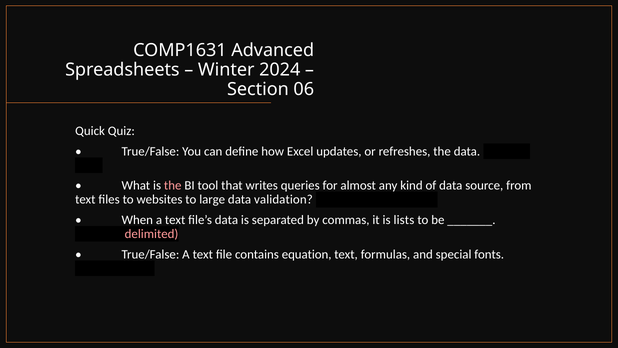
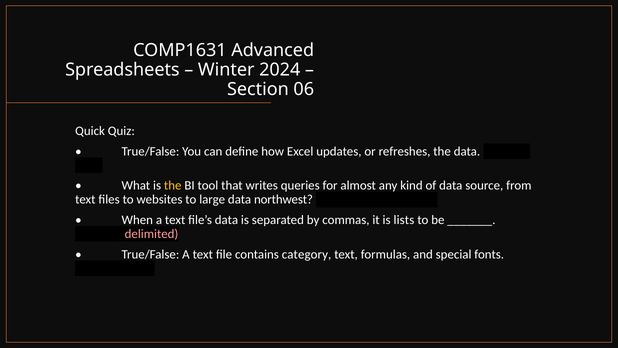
the colour: pink -> yellow (173, 185)
validation: validation -> northwest (284, 199)
equation: equation -> category (307, 254)
